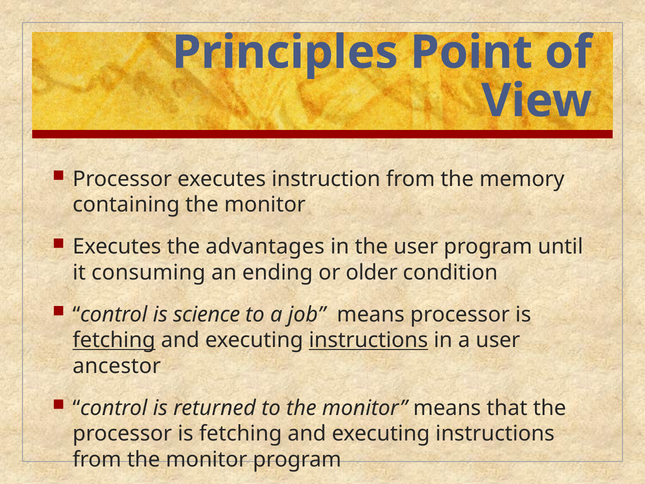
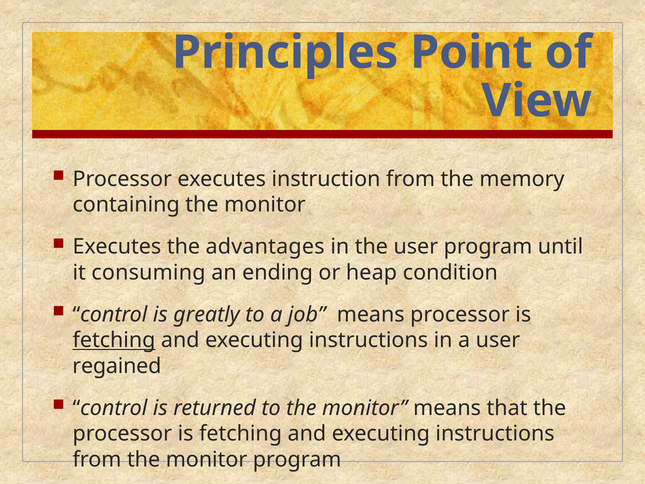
older: older -> heap (372, 272)
science: science -> greatly (207, 314)
instructions underline: present -> none (368, 340)
ancestor: ancestor -> regained (117, 366)
